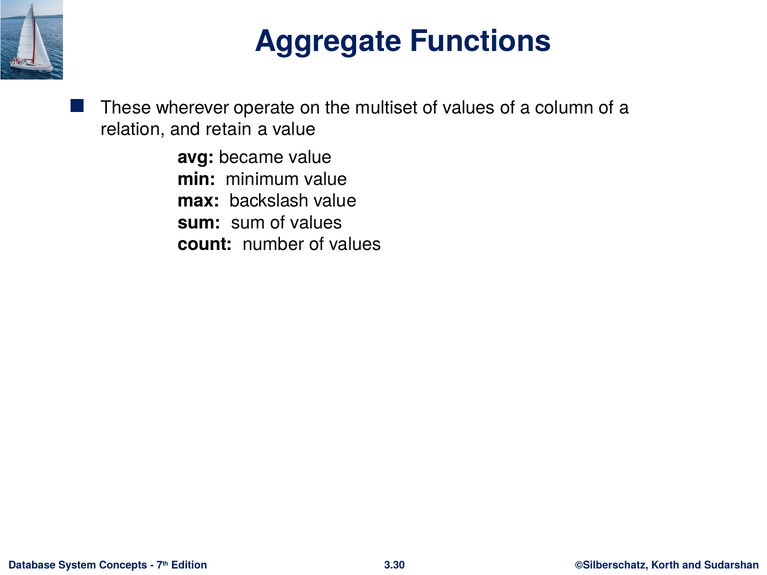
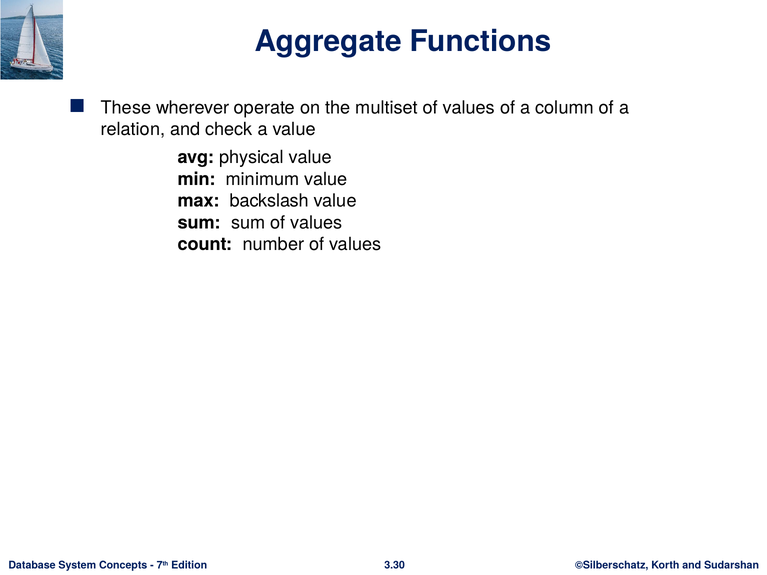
retain: retain -> check (229, 129)
became: became -> physical (252, 158)
